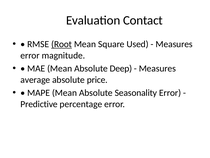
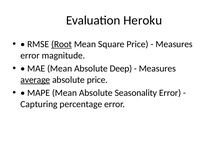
Contact: Contact -> Heroku (143, 20)
Square Used: Used -> Price (138, 44)
average underline: none -> present (35, 80)
Predictive: Predictive -> Capturing (39, 104)
